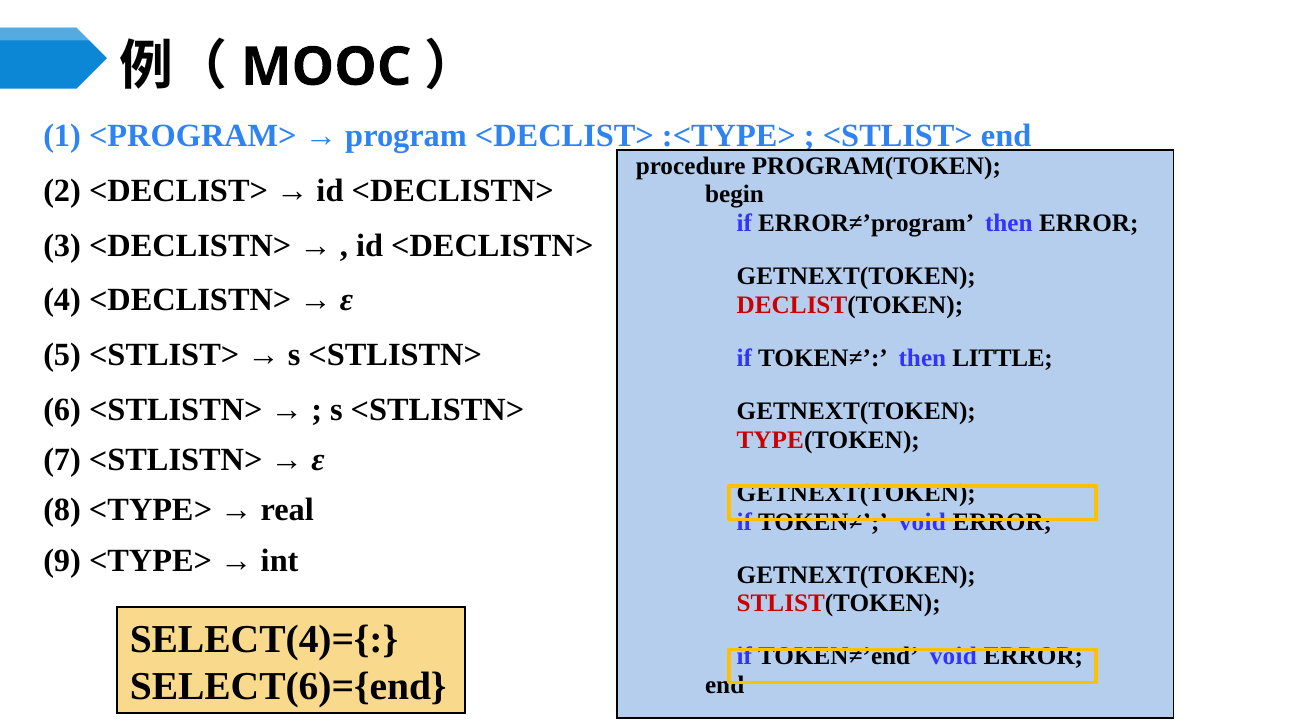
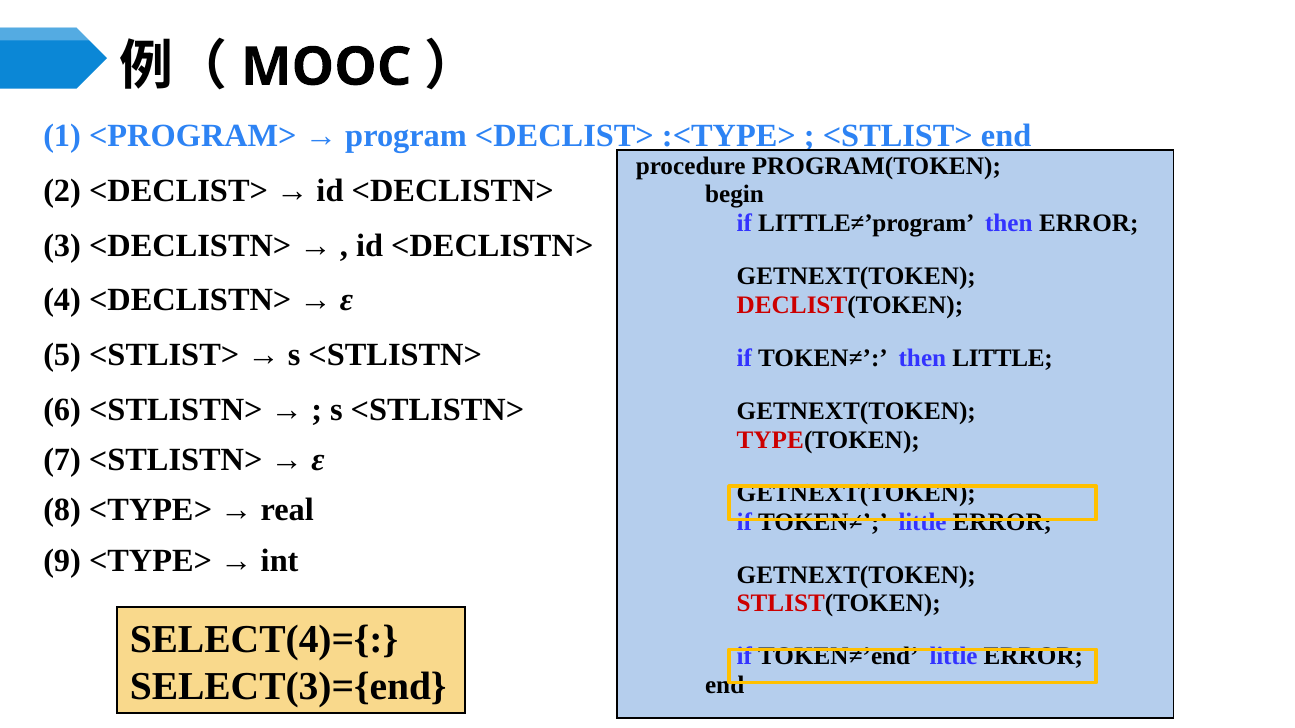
ERROR≠’program: ERROR≠’program -> LITTLE≠’program (866, 223)
TOKEN≠ void: void -> little (923, 522)
TOKEN≠’end void: void -> little (954, 657)
SELECT(6)={end: SELECT(6)={end -> SELECT(3)={end (288, 687)
